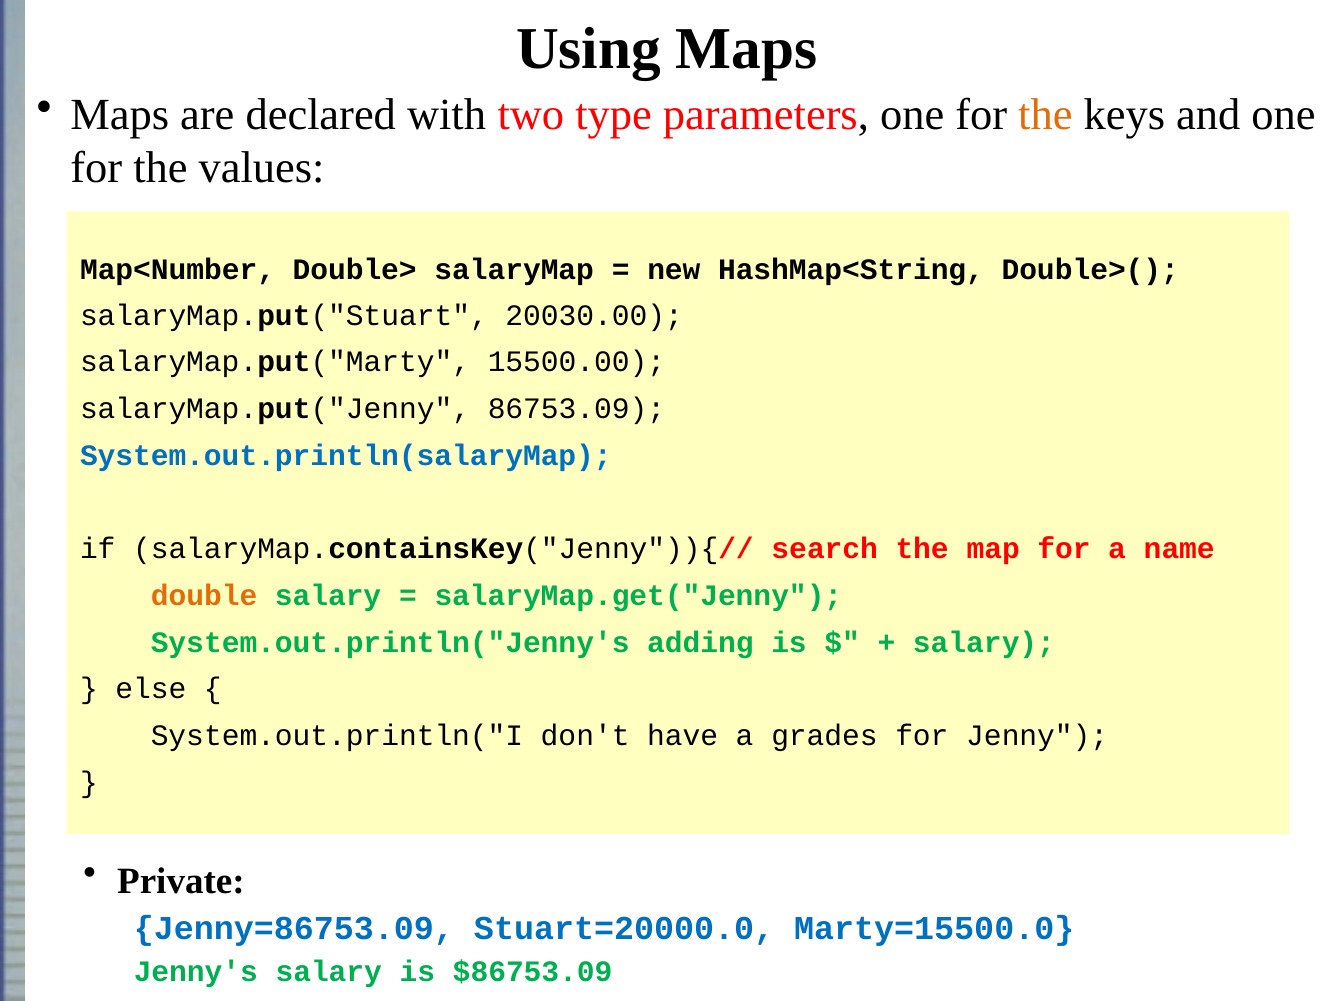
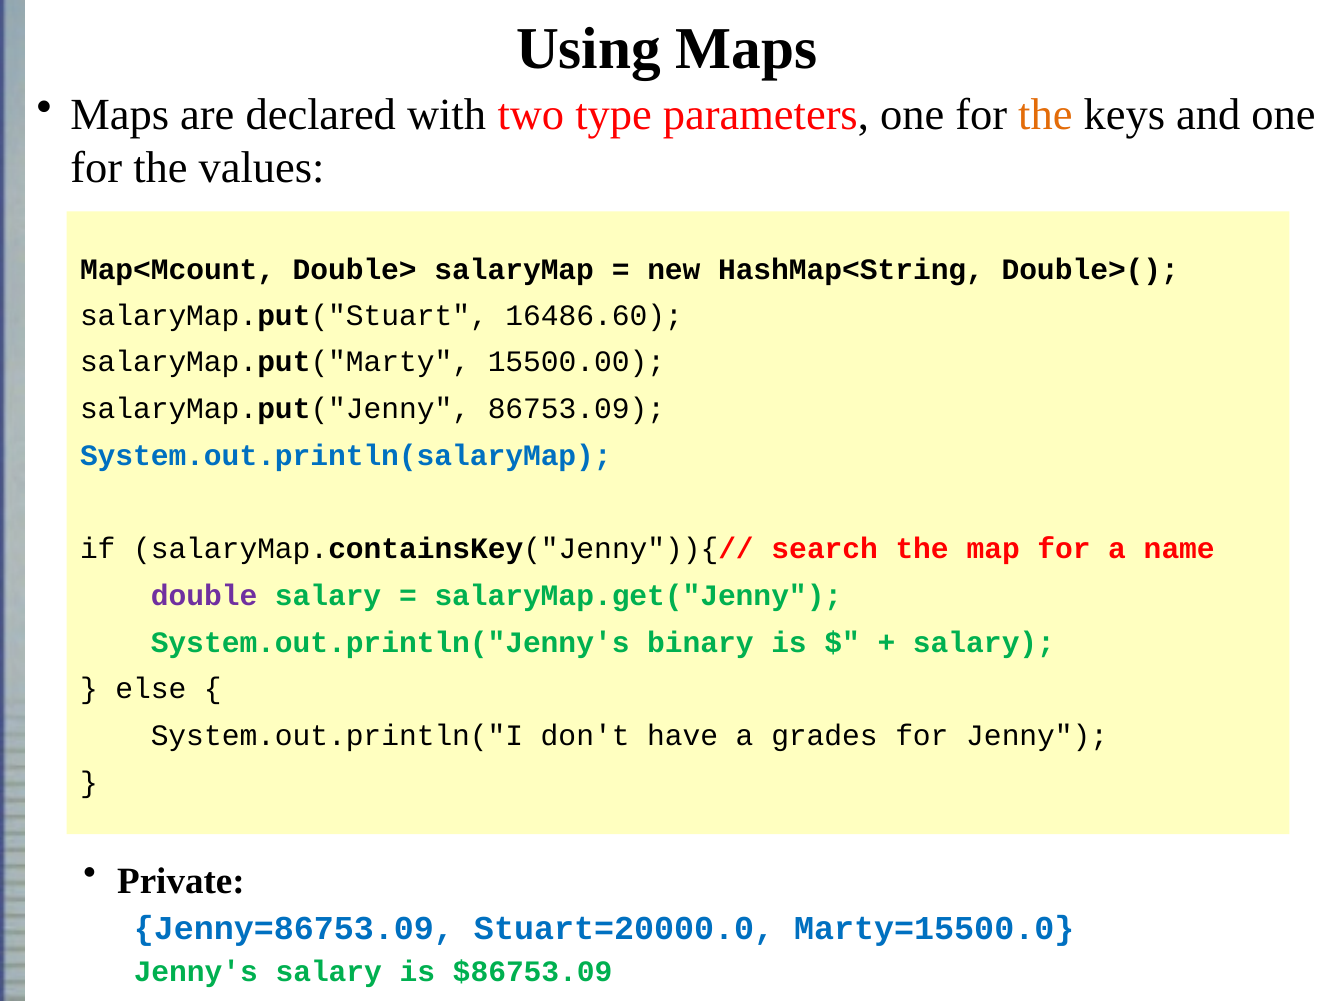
Map<Number: Map<Number -> Map<Mcount (178, 270)
20030.00: 20030.00 -> 16486.60 (594, 315)
double colour: orange -> purple (204, 595)
adding: adding -> binary (700, 642)
